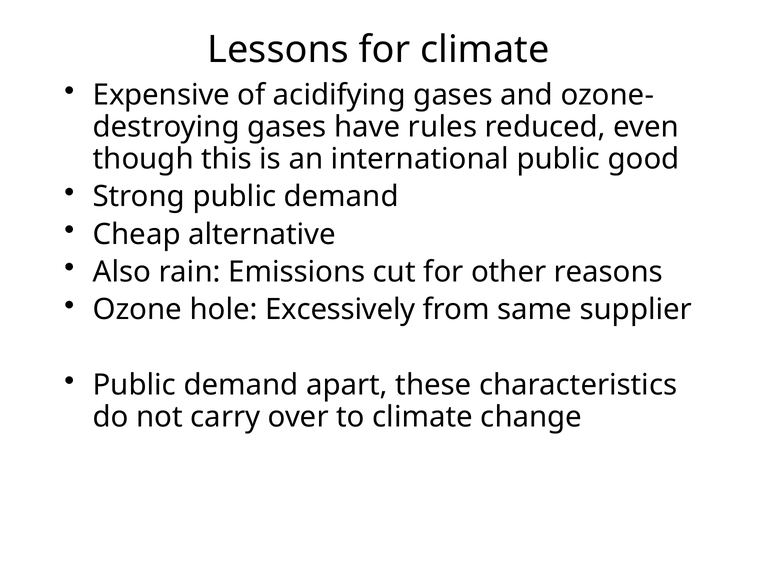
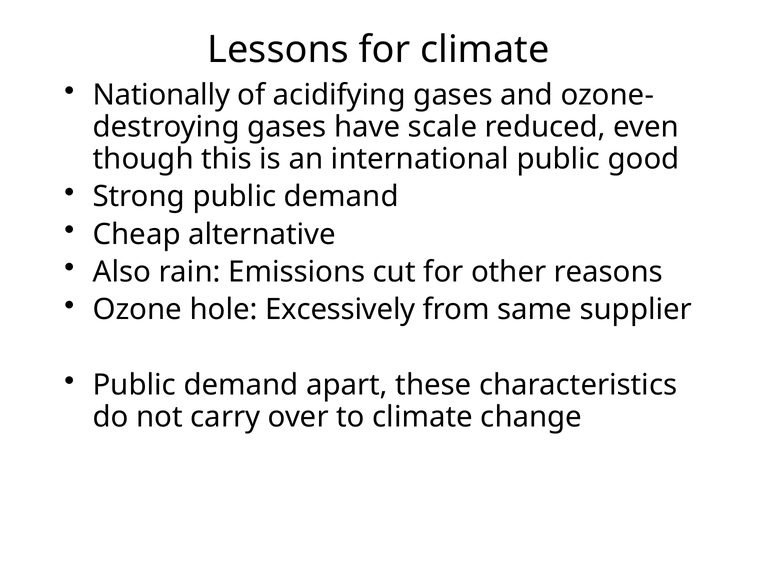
Expensive: Expensive -> Nationally (161, 95)
rules: rules -> scale (443, 127)
